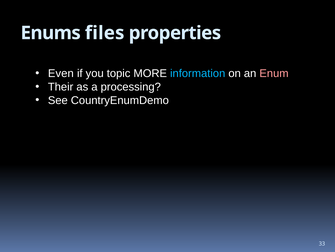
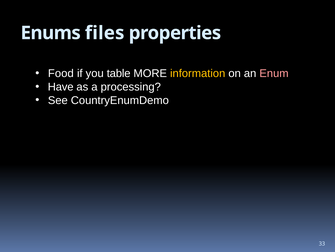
Even: Even -> Food (61, 73)
topic: topic -> table (119, 73)
information colour: light blue -> yellow (198, 73)
Their: Their -> Have (61, 87)
